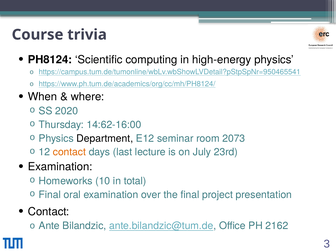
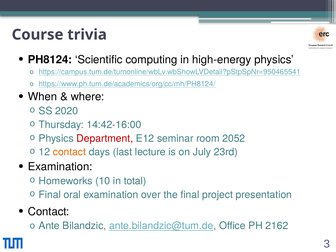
14:62-16:00: 14:62-16:00 -> 14:42-16:00 (114, 125)
Department colour: black -> red (105, 138)
2073: 2073 -> 2052 (234, 138)
